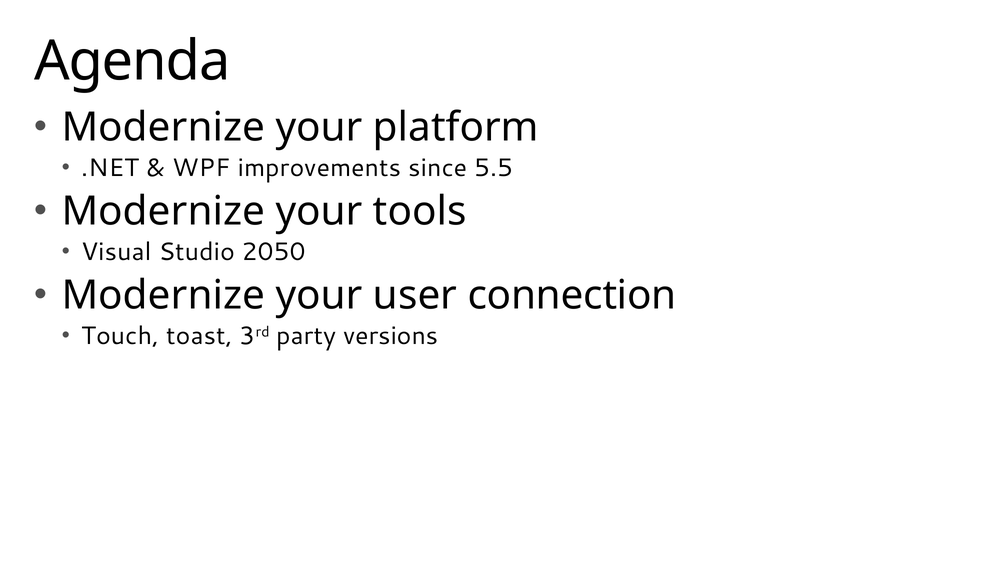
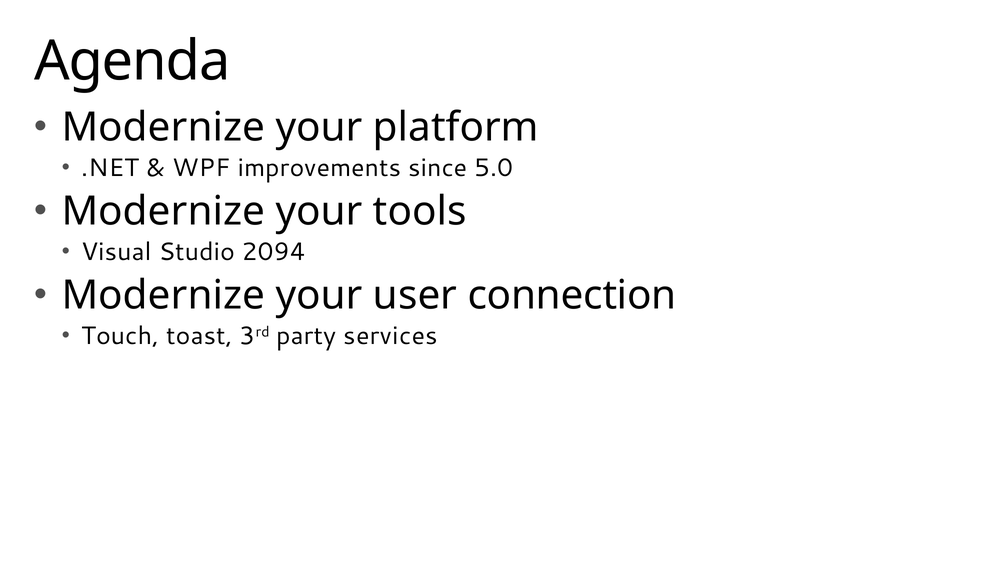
5.5: 5.5 -> 5.0 (494, 168)
2050: 2050 -> 2094 (274, 252)
versions: versions -> services (391, 336)
